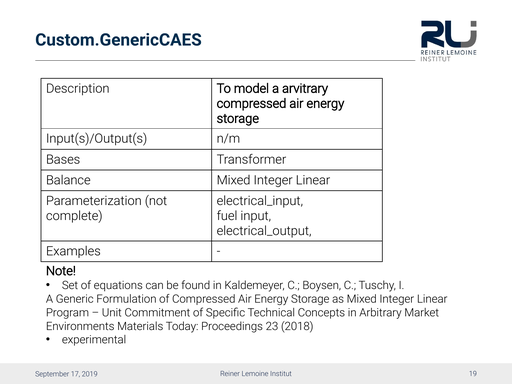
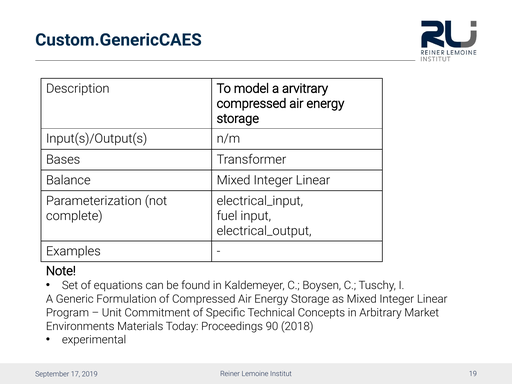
23: 23 -> 90 (272, 326)
